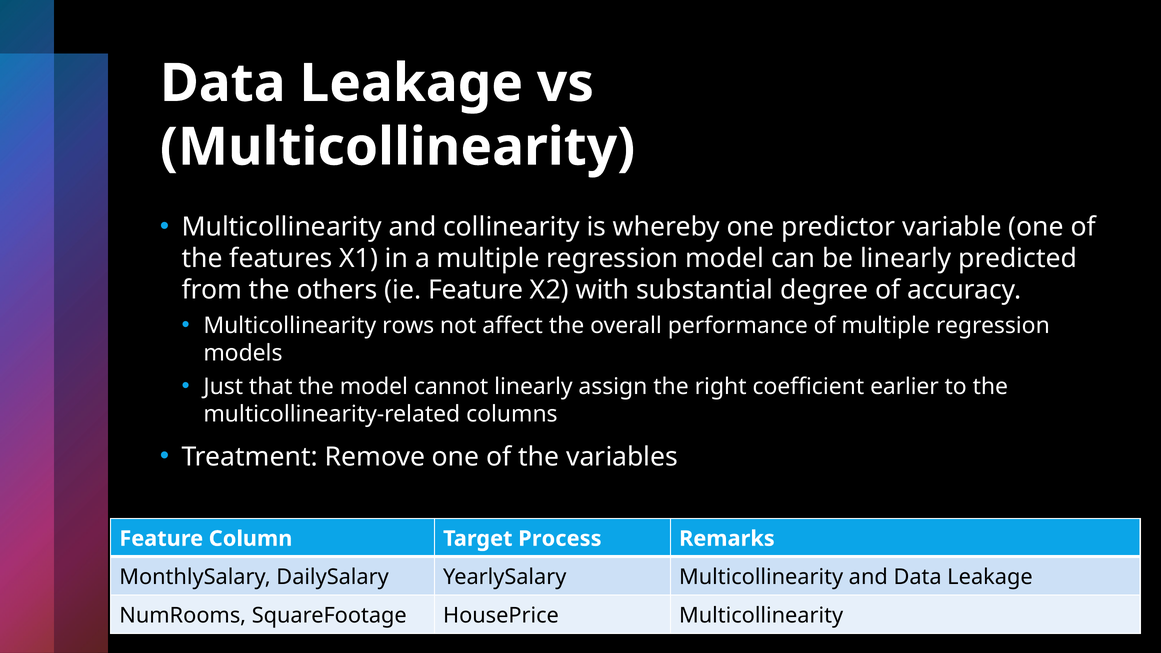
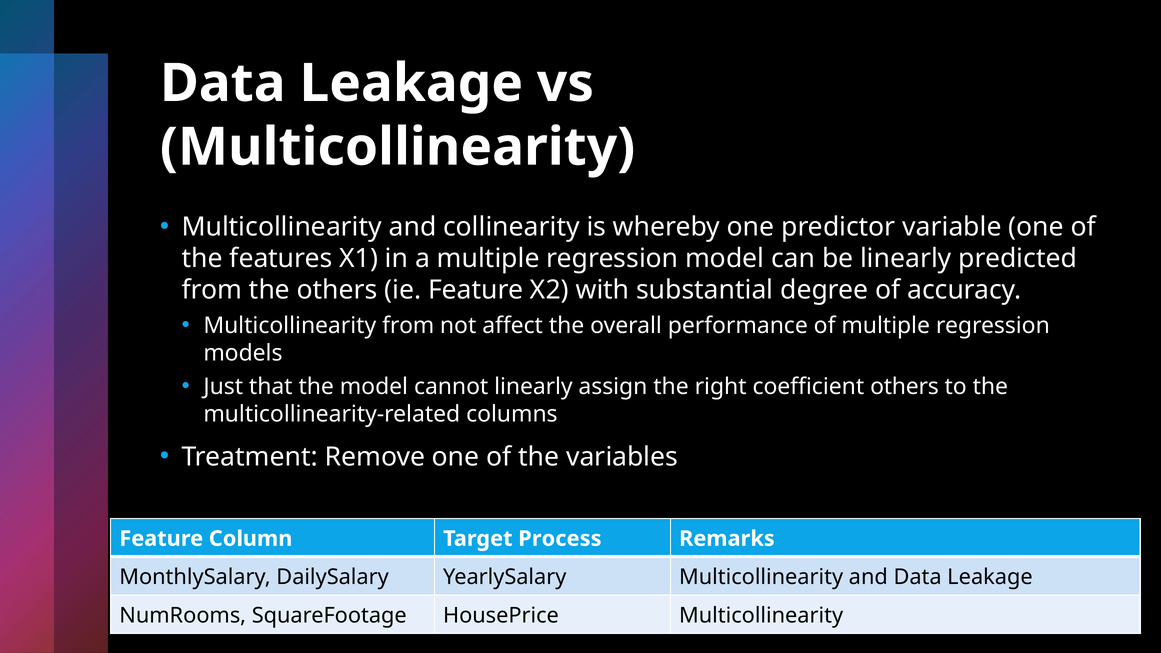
Multicollinearity rows: rows -> from (408, 326)
coefficient earlier: earlier -> others (904, 387)
